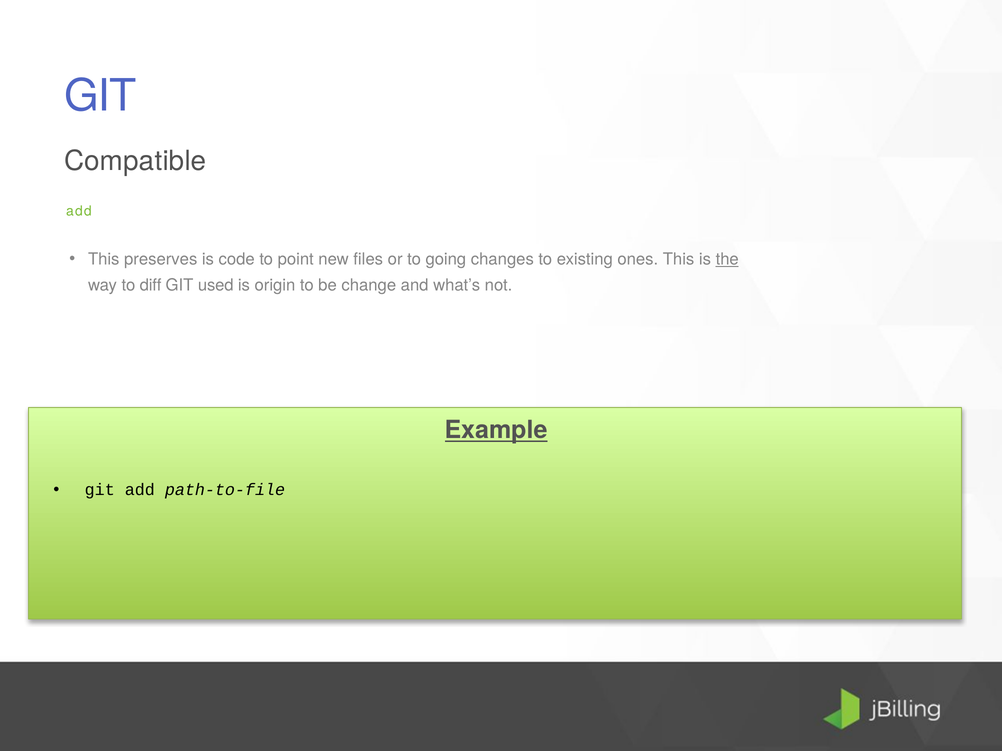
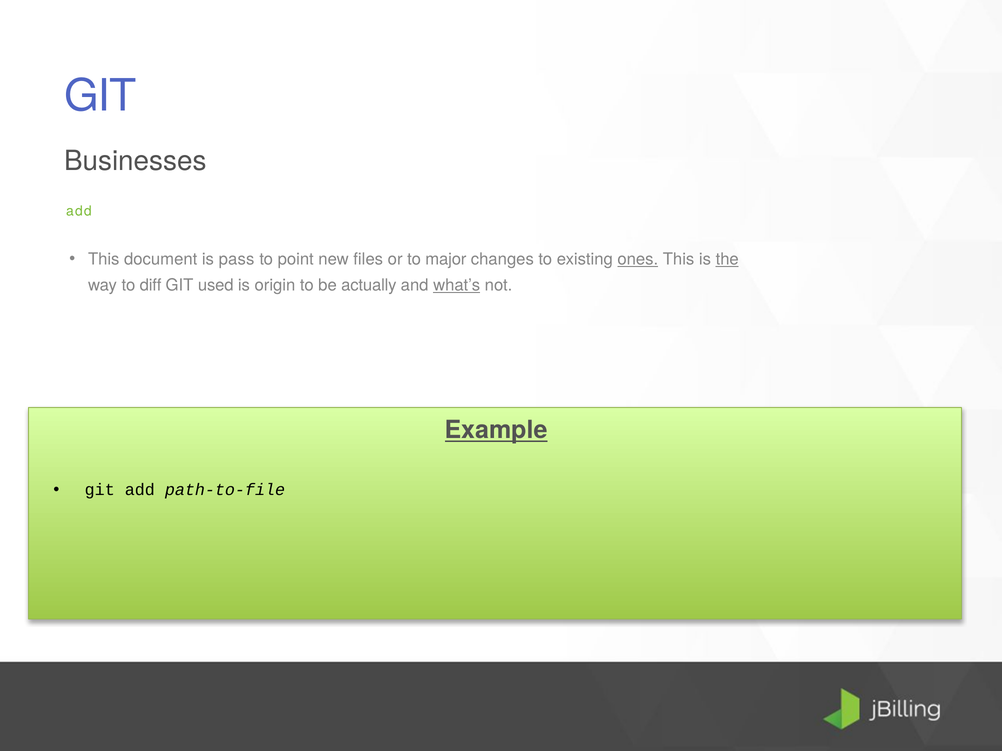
Compatible: Compatible -> Businesses (135, 161)
preserves: preserves -> document (161, 259)
code: code -> pass (237, 259)
going: going -> major (446, 259)
ones underline: none -> present (638, 259)
change: change -> actually (369, 286)
what’s underline: none -> present (457, 286)
